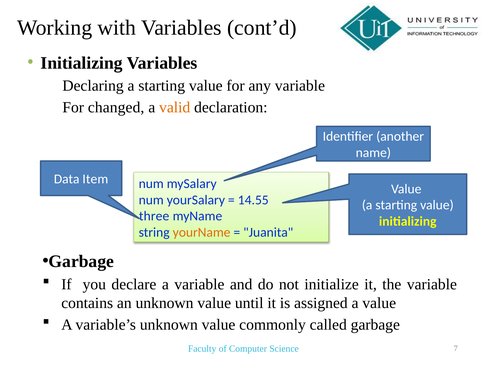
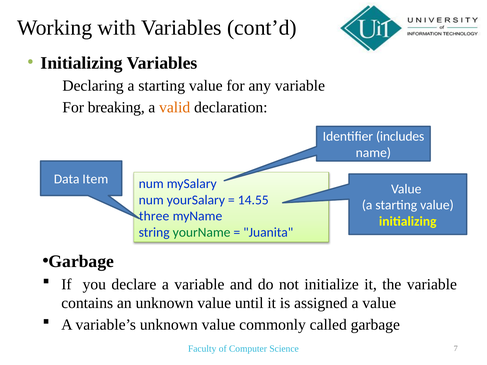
changed: changed -> breaking (116, 108)
another: another -> includes (400, 137)
yourName colour: orange -> green (202, 233)
